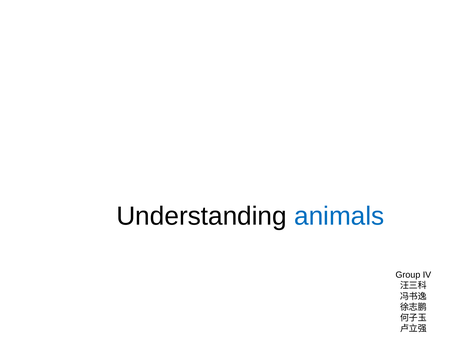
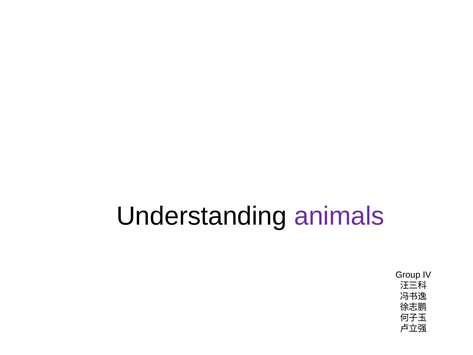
animals colour: blue -> purple (339, 216)
